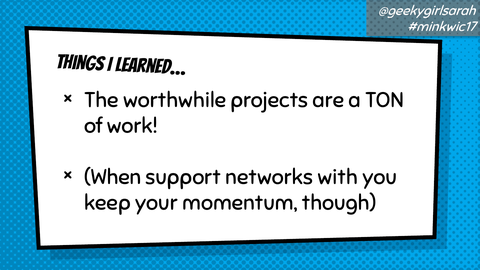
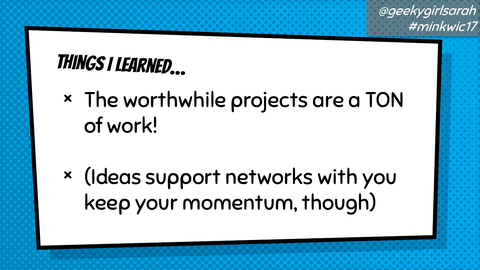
When: When -> Ideas (113, 177)
